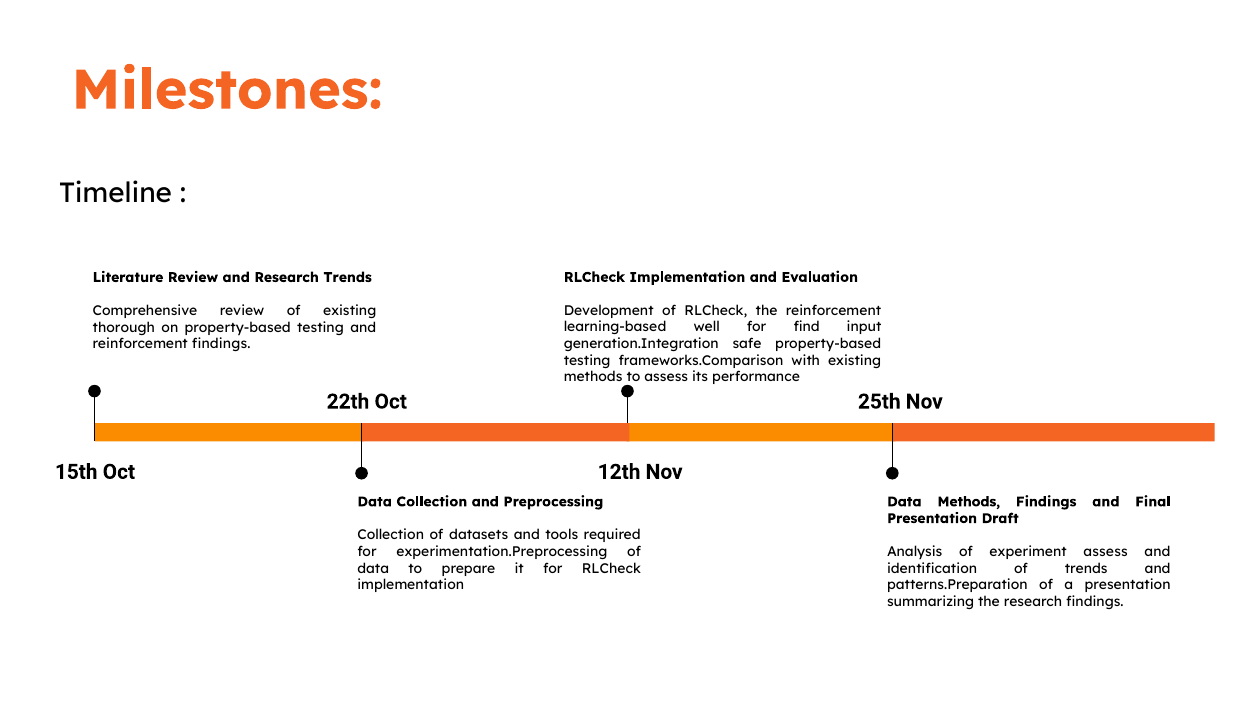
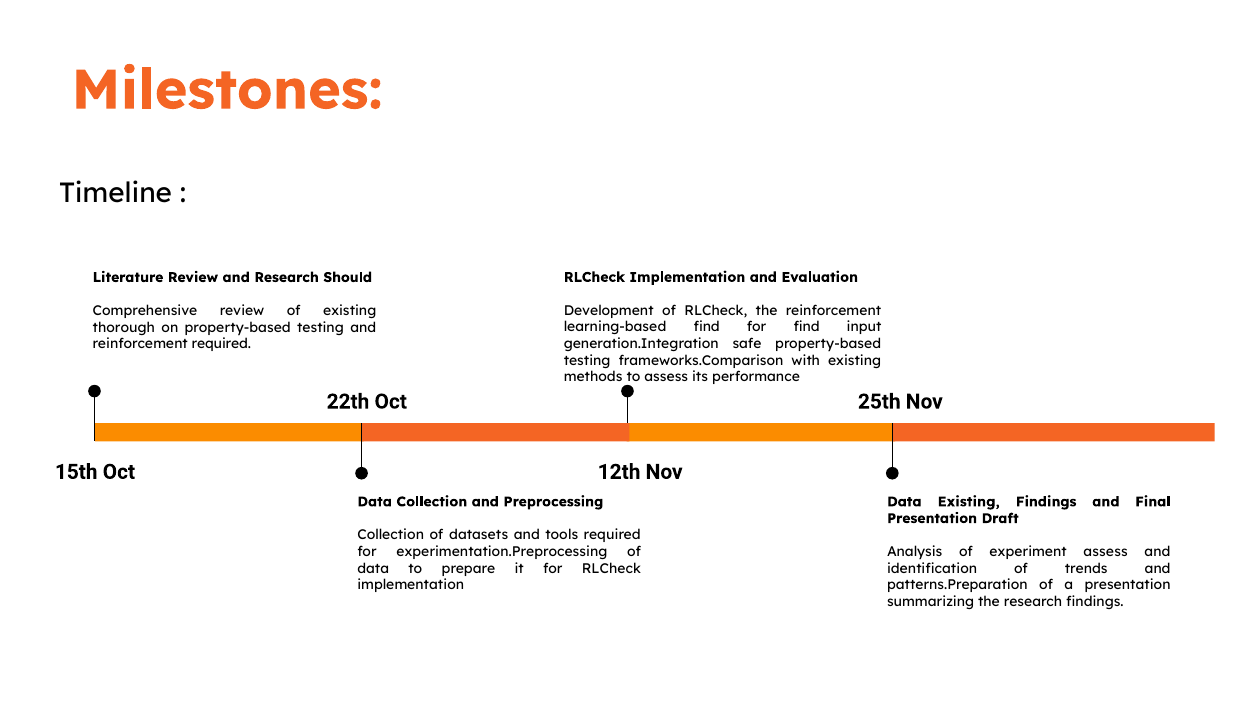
Research Trends: Trends -> Should (348, 278)
learning-based well: well -> find (707, 327)
reinforcement findings: findings -> required (221, 344)
Data Methods: Methods -> Existing (969, 502)
